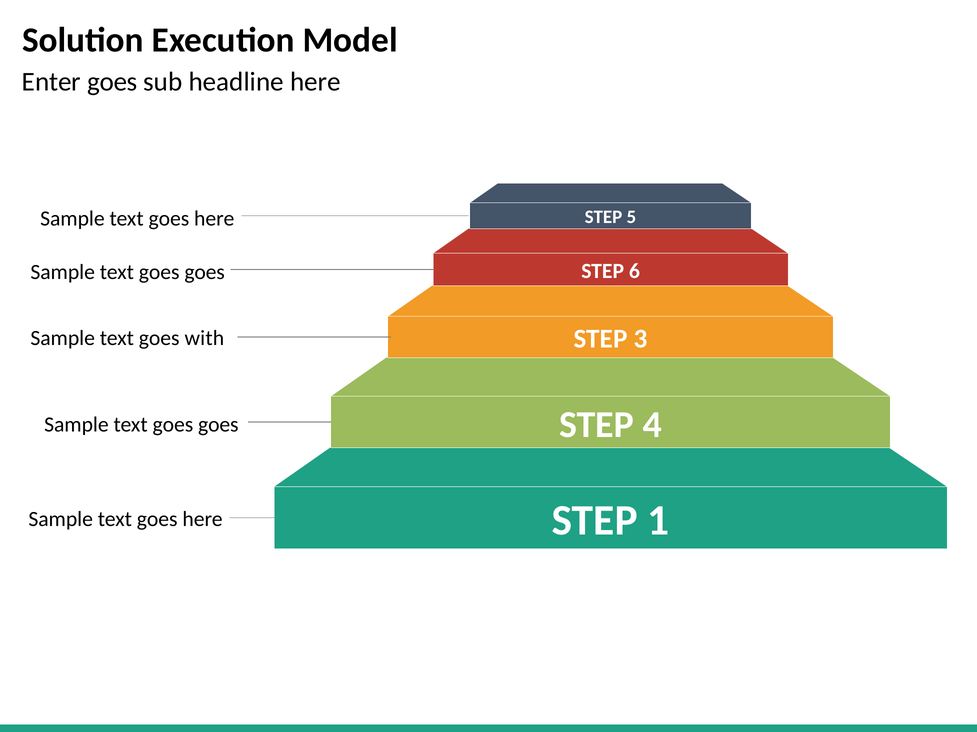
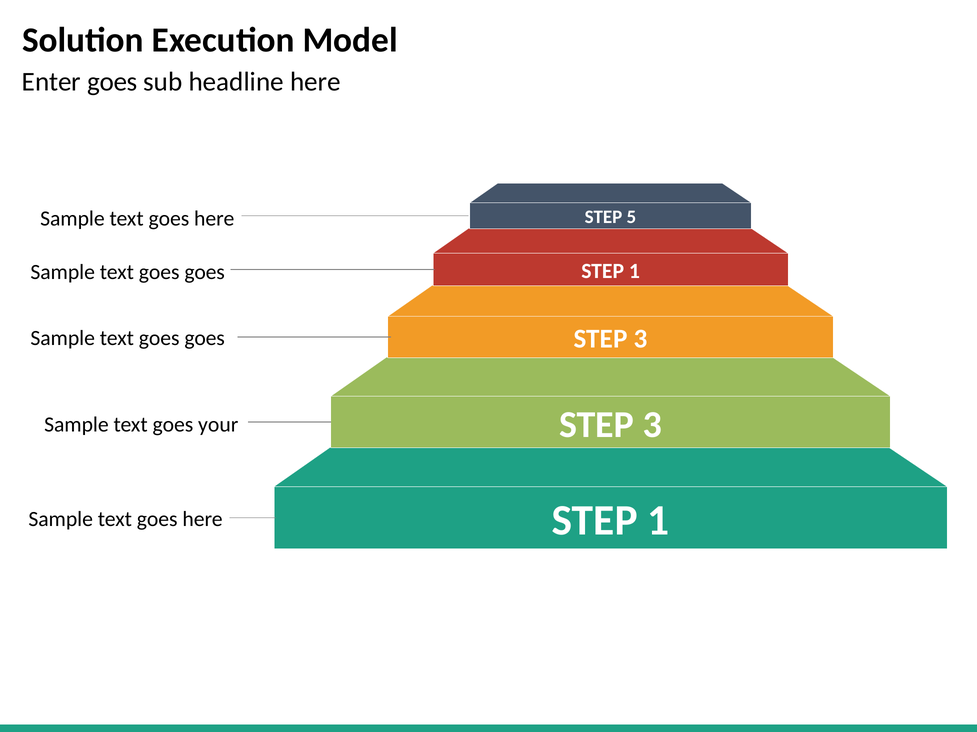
6: 6 -> 1 (634, 271)
with: with -> goes (205, 339)
4: 4 -> 3 (652, 425)
goes: goes -> your (218, 425)
